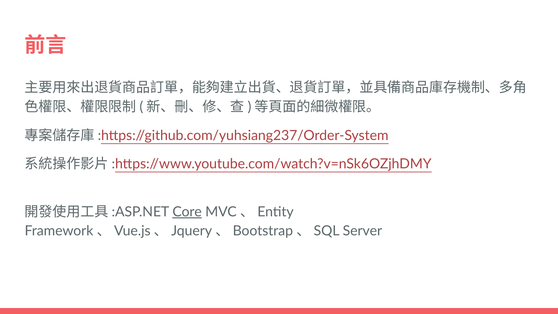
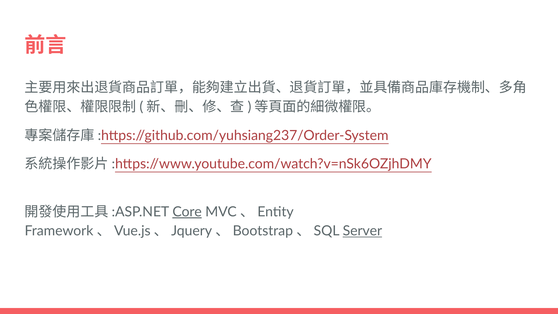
Server underline: none -> present (362, 231)
